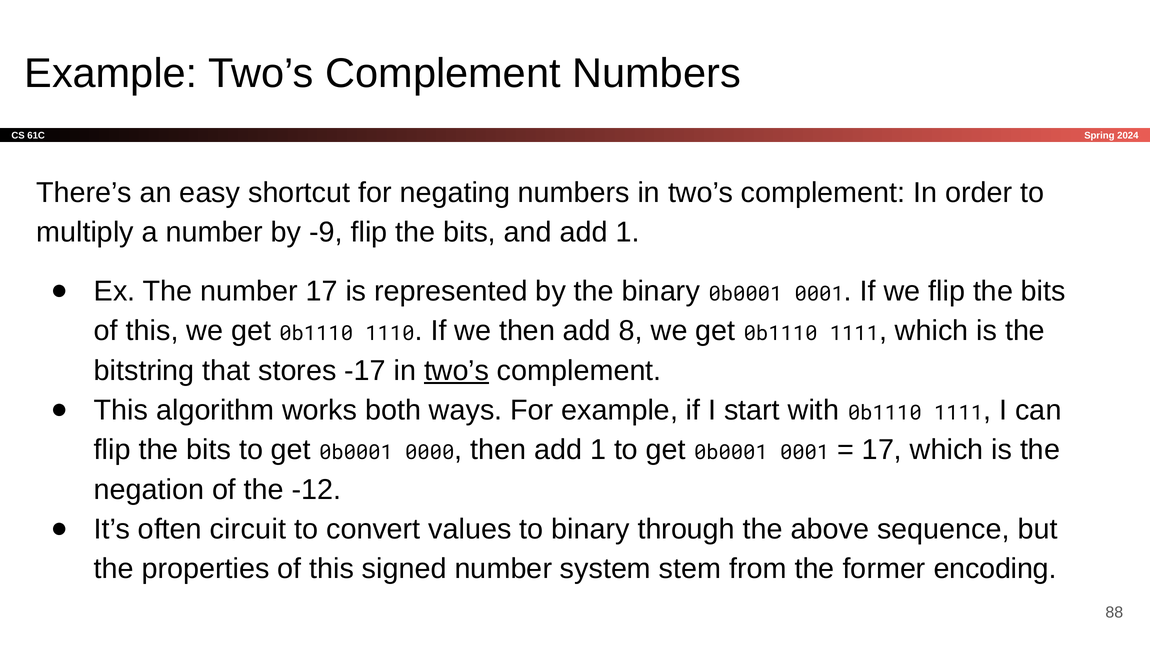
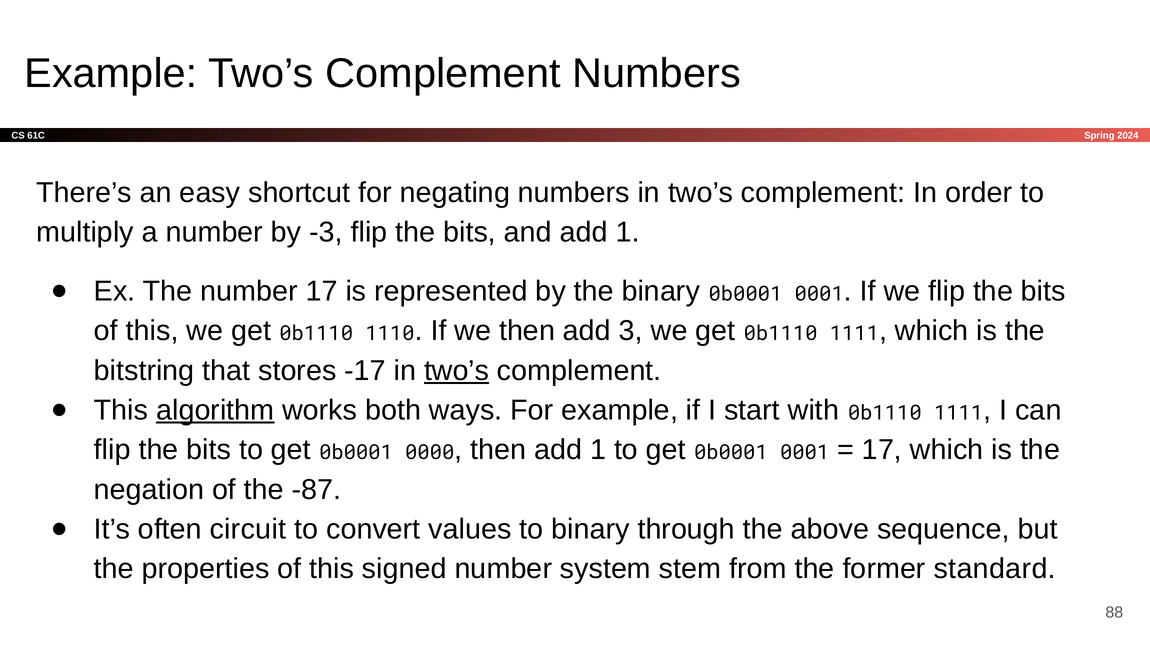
-9: -9 -> -3 (326, 232)
8: 8 -> 3 (631, 331)
algorithm underline: none -> present (215, 410)
-12: -12 -> -87 (317, 489)
encoding: encoding -> standard (995, 569)
